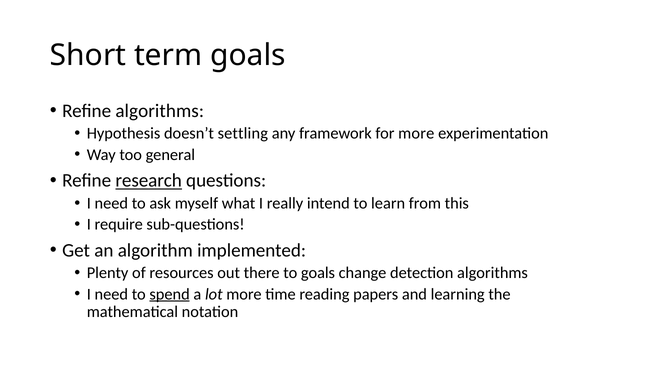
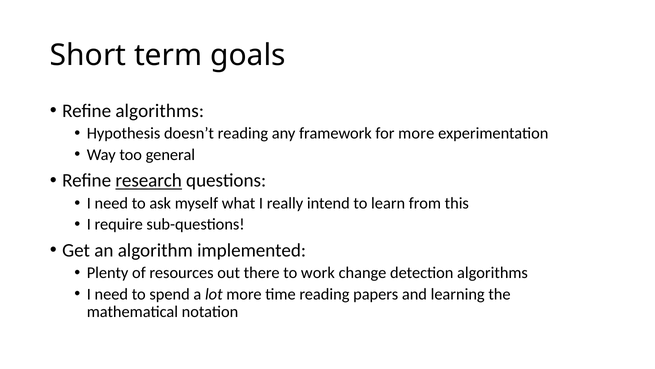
doesn’t settling: settling -> reading (243, 133)
to goals: goals -> work (318, 273)
spend underline: present -> none (170, 294)
